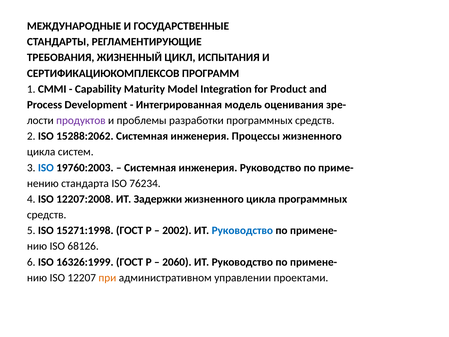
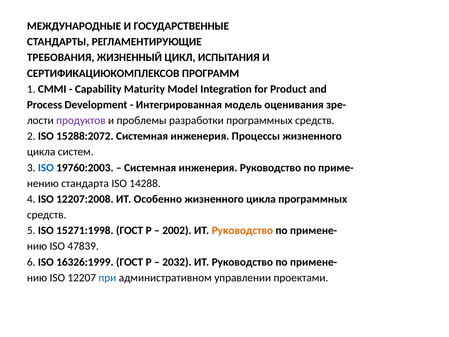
15288:2062: 15288:2062 -> 15288:2072 (85, 136)
76234: 76234 -> 14288 (145, 183)
Задержки: Задержки -> Особенно (158, 199)
Руководство colour: blue -> orange (242, 230)
68126: 68126 -> 47839 (83, 246)
2060: 2060 -> 2032 (177, 262)
при colour: orange -> blue (107, 278)
